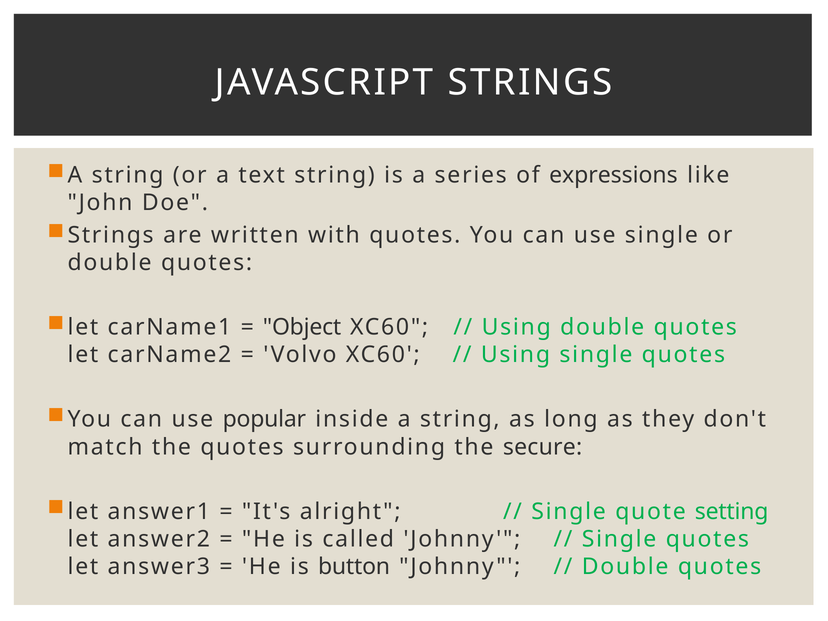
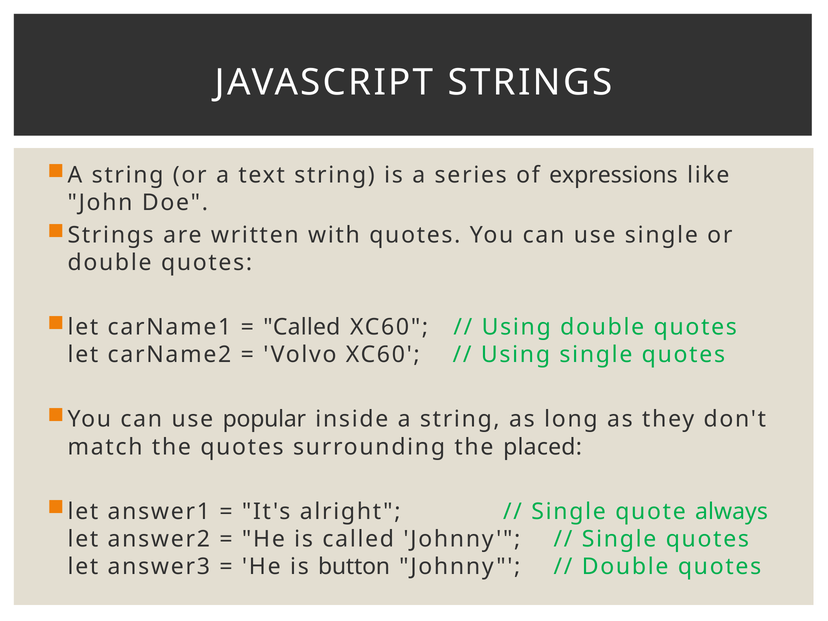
Object: Object -> Called (302, 327)
secure: secure -> placed (543, 447)
setting: setting -> always (732, 512)
